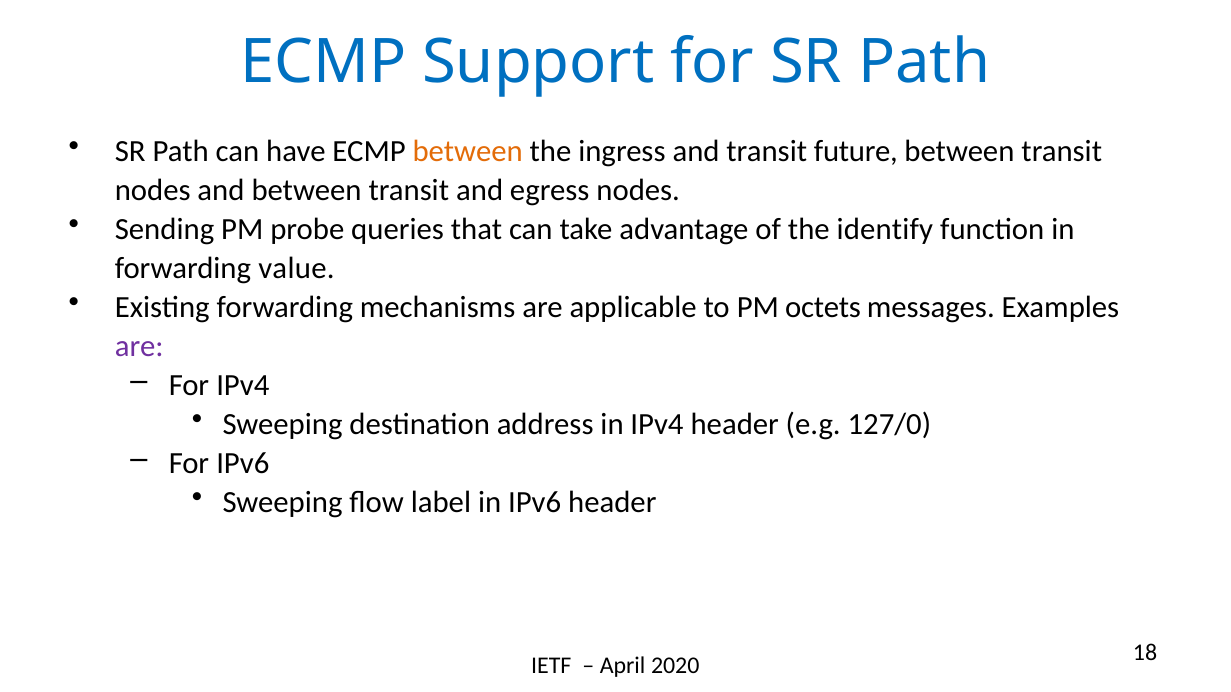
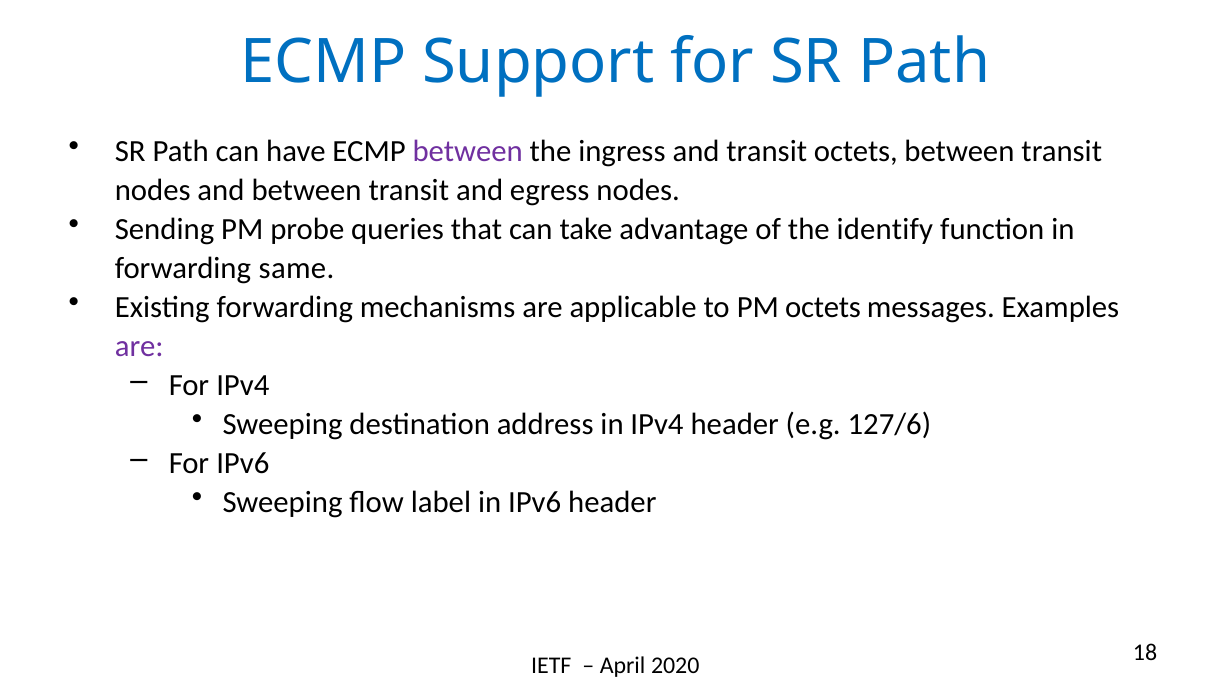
between colour: orange -> purple (468, 152)
transit future: future -> octets (856, 152)
value: value -> same (296, 269)
127/0: 127/0 -> 127/6 (889, 424)
